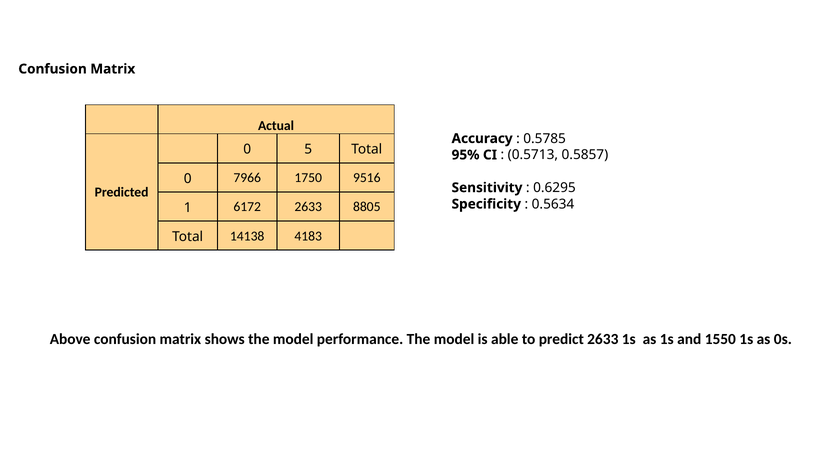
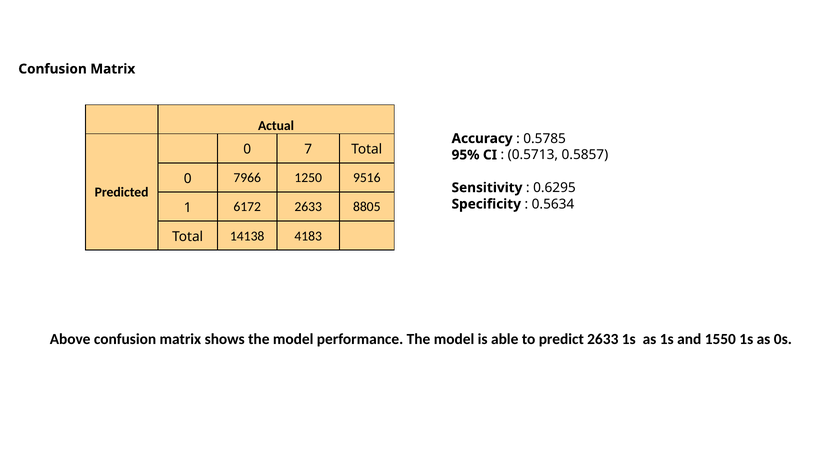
5: 5 -> 7 (308, 150)
1750: 1750 -> 1250 (308, 178)
